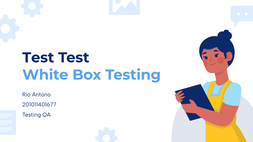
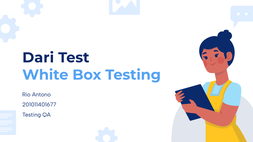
Test: Test -> Dari (38, 58)
